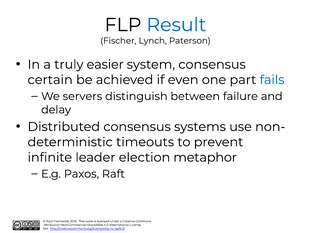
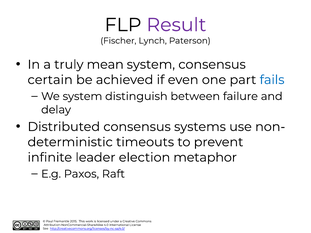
Result colour: blue -> purple (176, 25)
easier: easier -> mean (105, 65)
We servers: servers -> system (82, 96)
